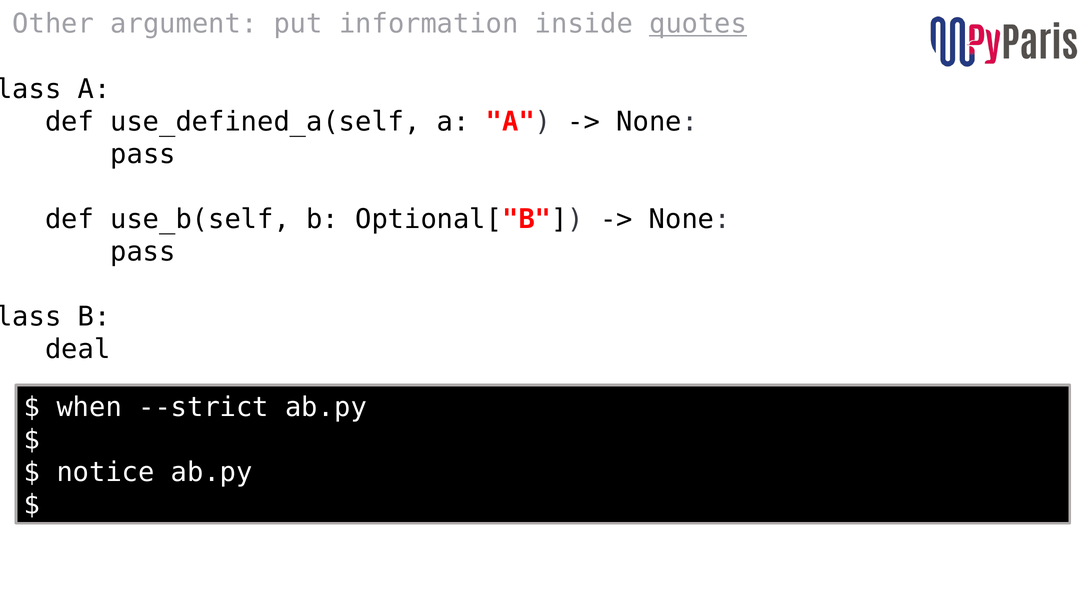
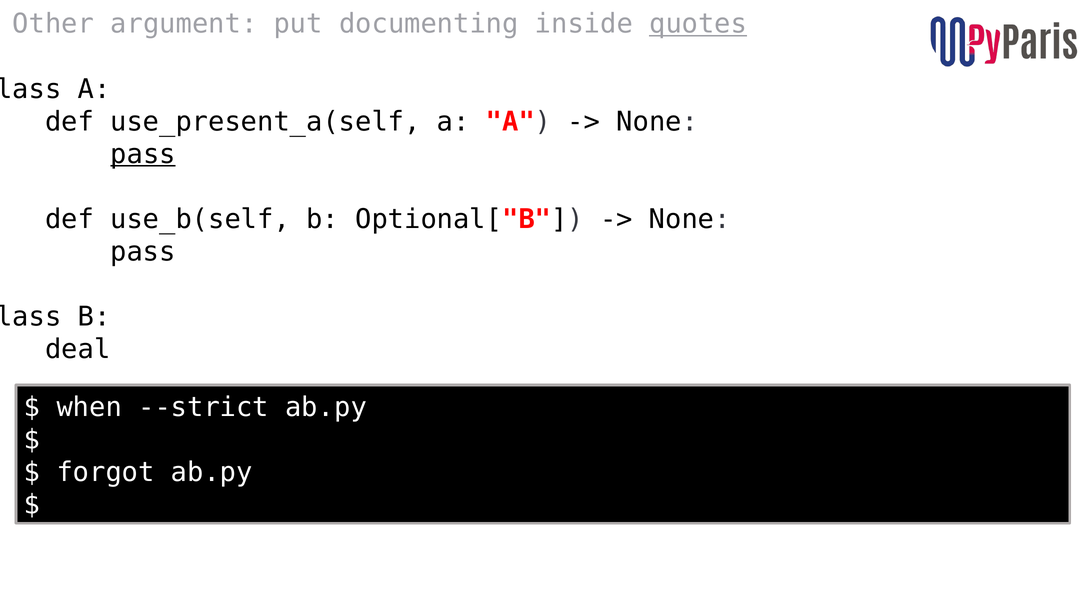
information: information -> documenting (429, 24)
use_defined_a(self: use_defined_a(self -> use_present_a(self (265, 122)
pass underline: none -> present (143, 154)
notice: notice -> forgot (106, 472)
